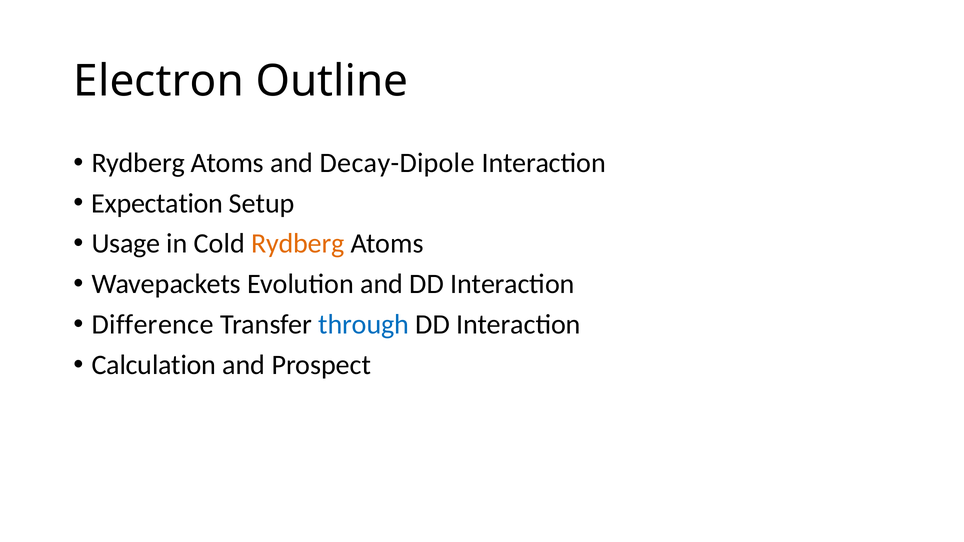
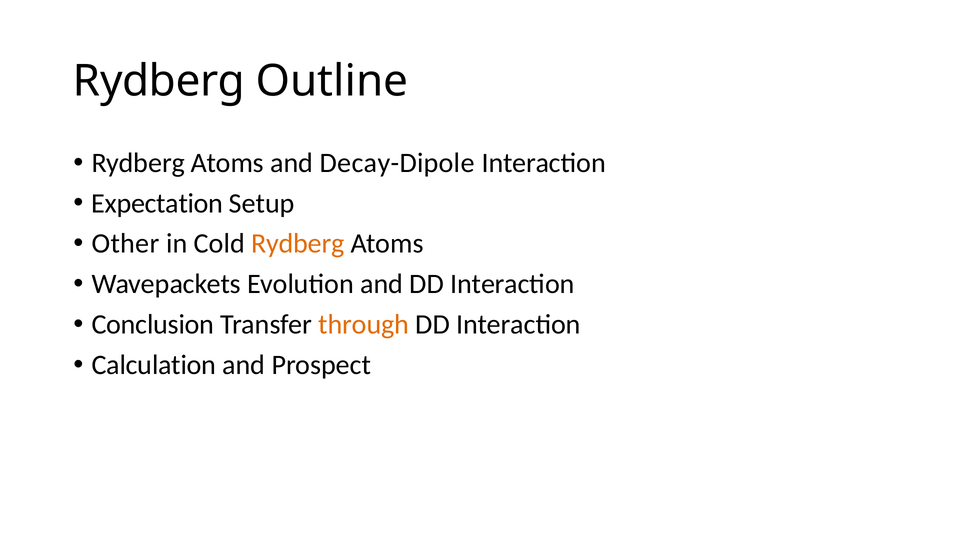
Electron: Electron -> Rydberg (159, 81)
Usage: Usage -> Other (126, 244)
Difference: Difference -> Conclusion (153, 325)
through colour: blue -> orange (364, 325)
